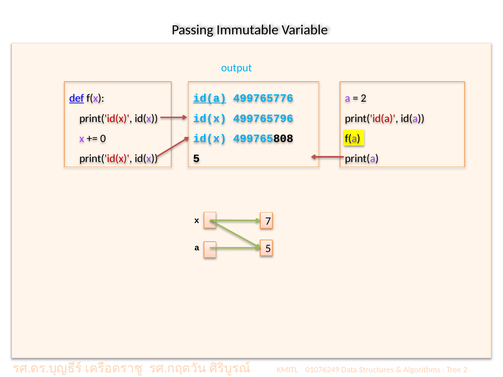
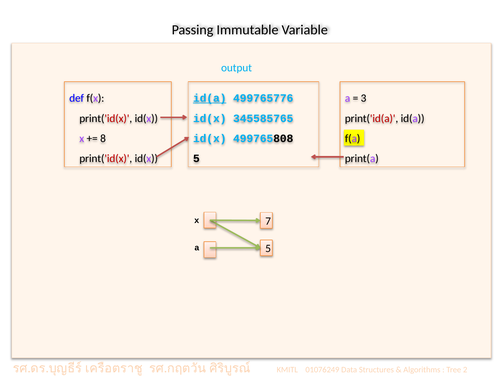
def underline: present -> none (77, 98)
2: 2 -> 3 (364, 98)
499765796: 499765796 -> 345585765 (263, 118)
0: 0 -> 8 (103, 139)
